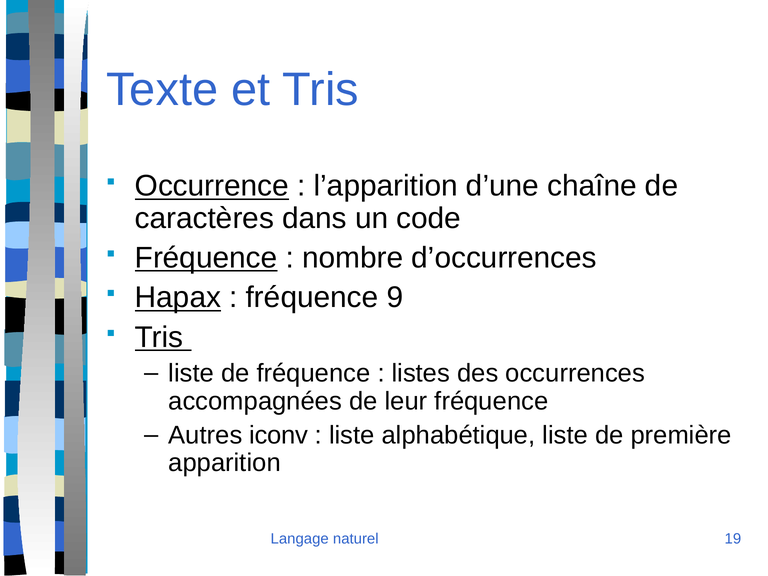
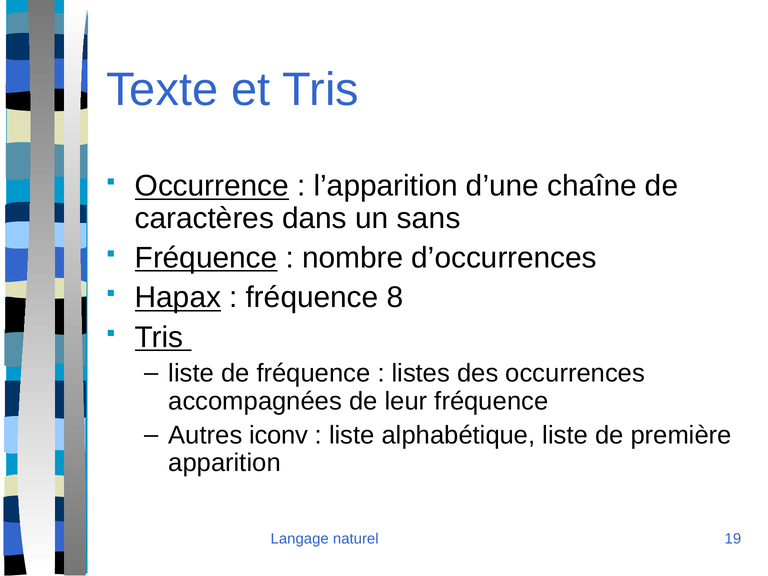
code: code -> sans (429, 218)
9: 9 -> 8 (395, 298)
